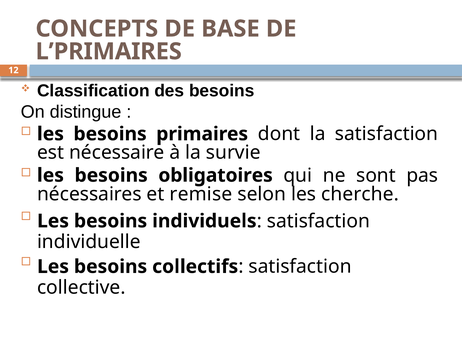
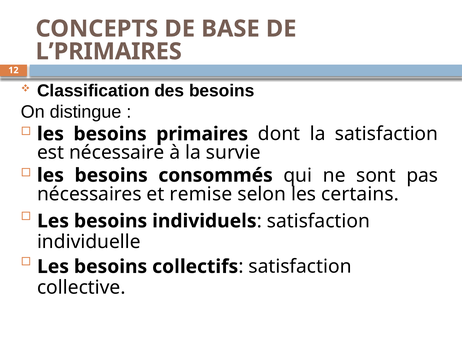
obligatoires: obligatoires -> consommés (216, 176)
cherche: cherche -> certains (360, 194)
